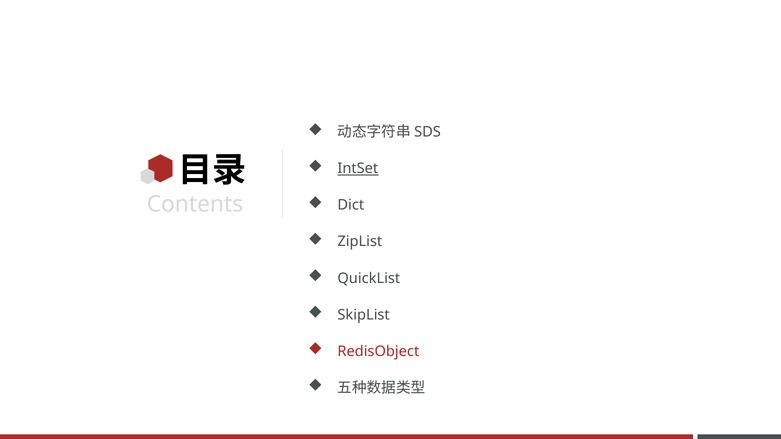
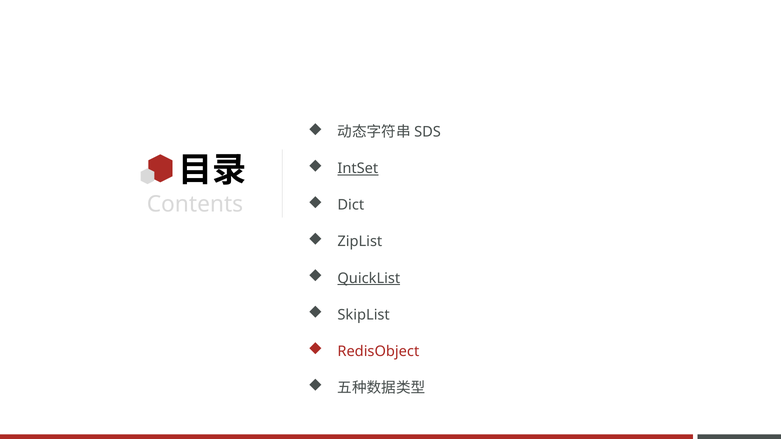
QuickList underline: none -> present (369, 278)
